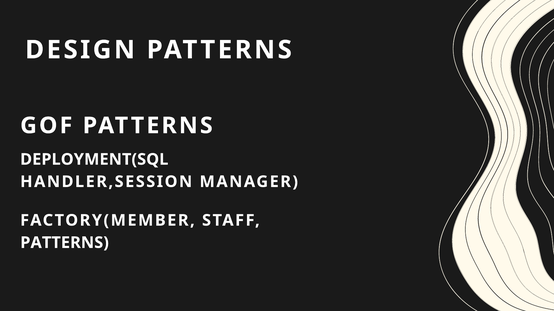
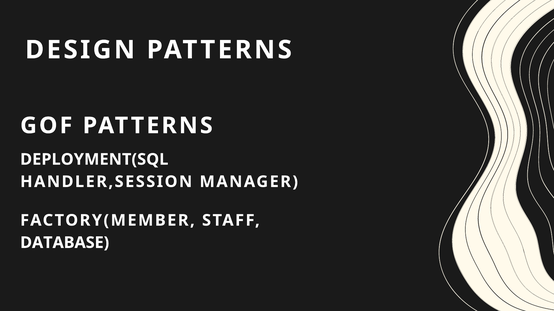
PATTERNS: PATTERNS -> DATABASE (65, 243)
